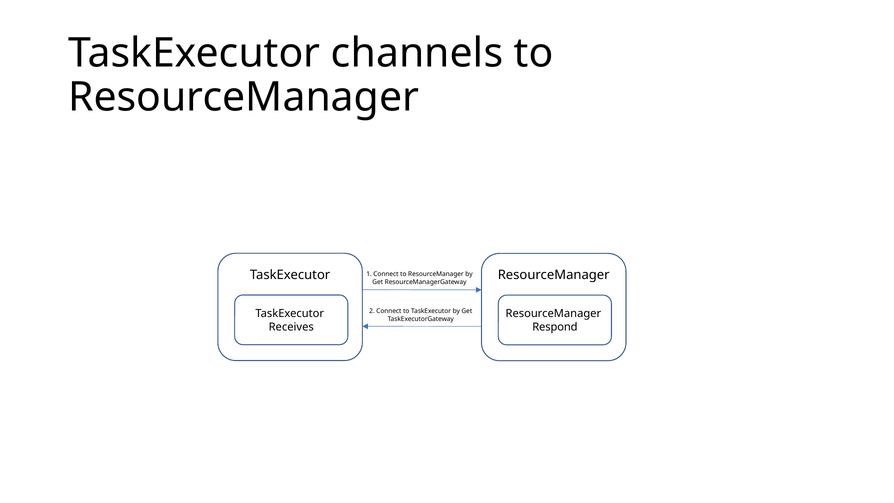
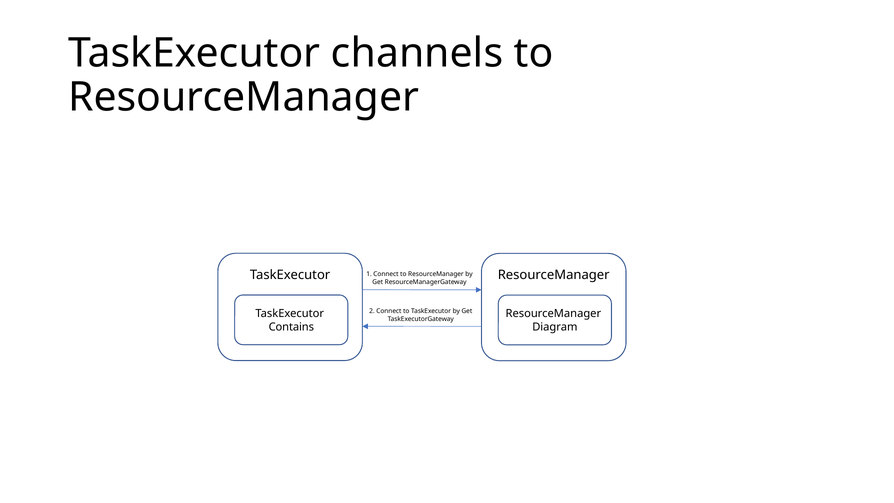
Receives: Receives -> Contains (291, 327)
Respond: Respond -> Diagram (555, 327)
